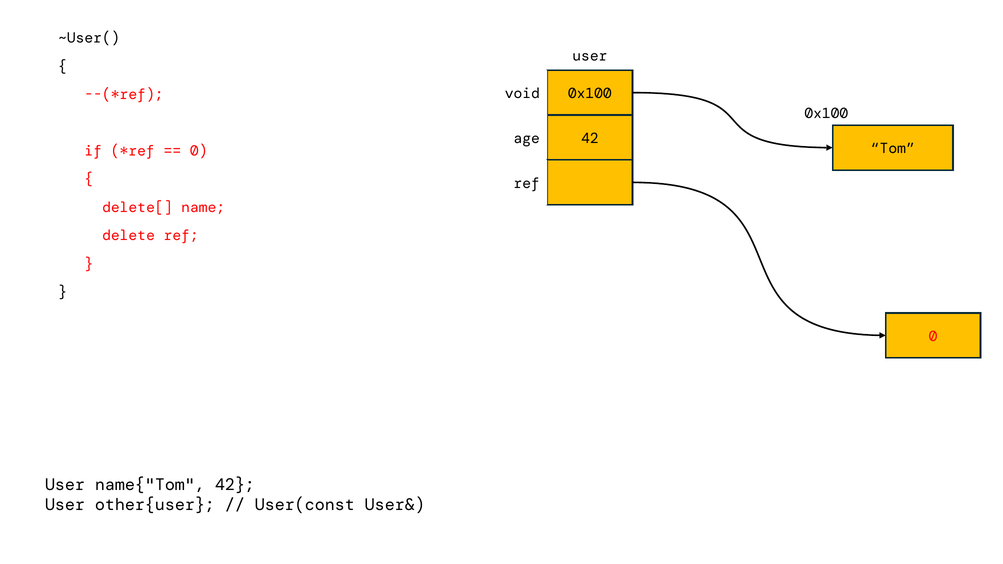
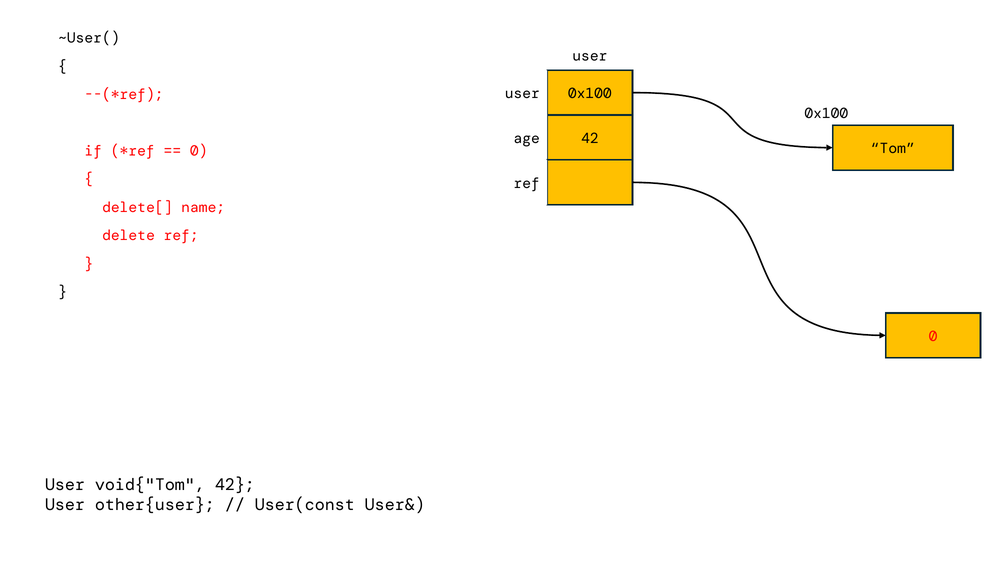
void: void -> user (522, 94)
name{"Tom: name{"Tom -> void{"Tom (150, 485)
